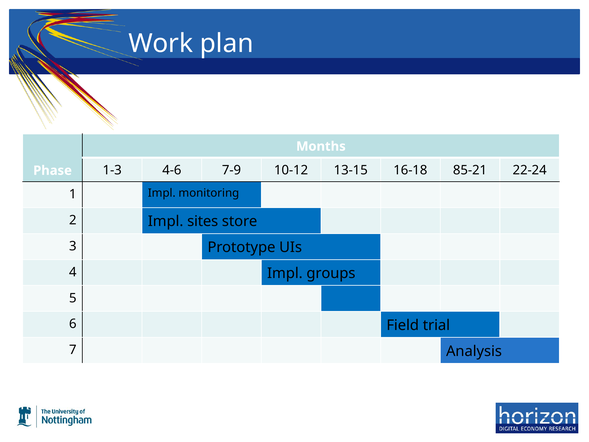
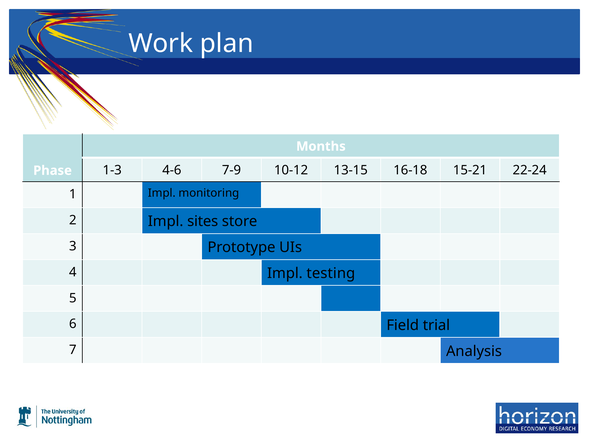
85-21: 85-21 -> 15-21 (470, 170)
groups: groups -> testing (331, 273)
